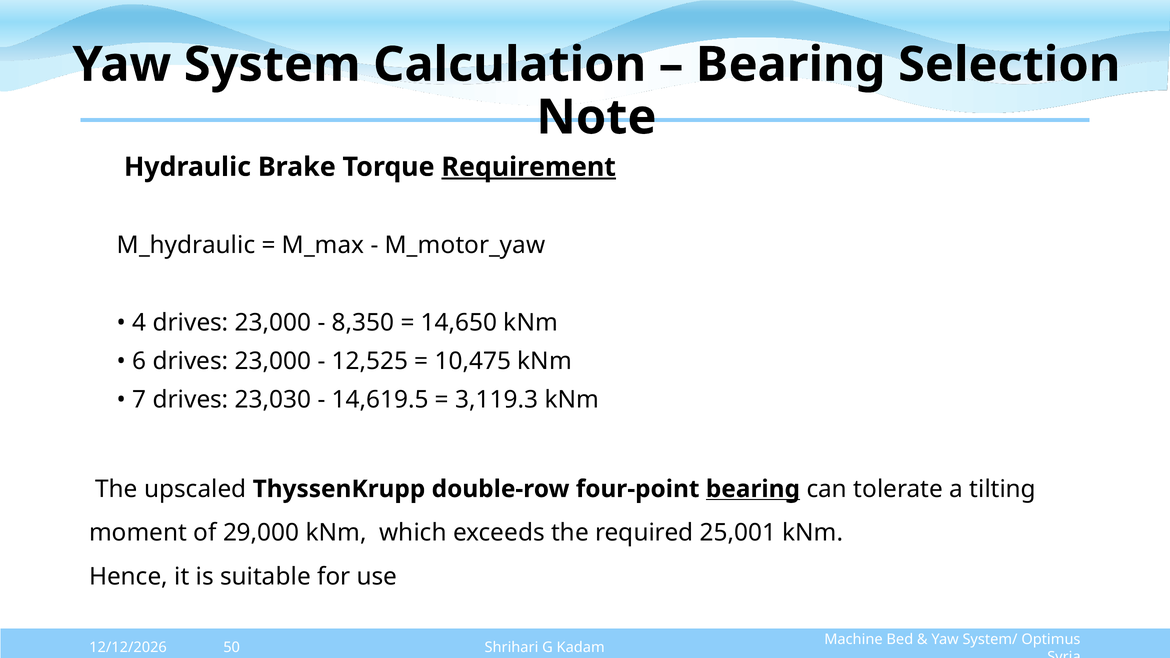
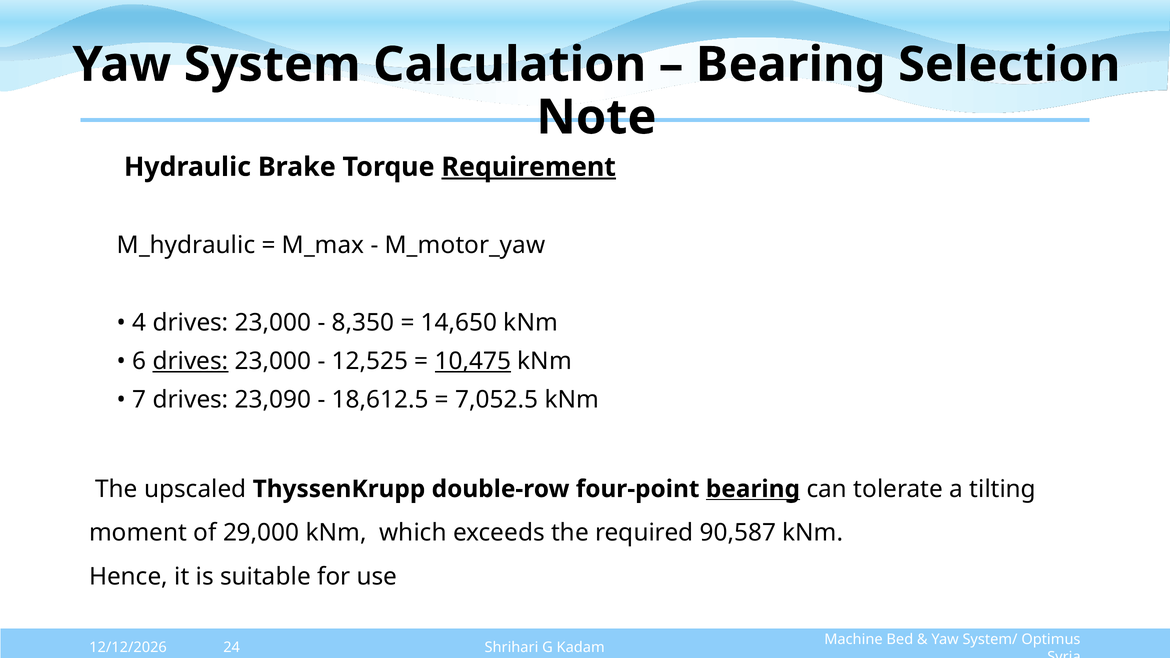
drives underline: none -> present (191, 361)
10,475 underline: none -> present (473, 361)
23,030: 23,030 -> 23,090 (273, 400)
14,619.5: 14,619.5 -> 18,612.5 (380, 400)
3,119.3: 3,119.3 -> 7,052.5 (497, 400)
25,001: 25,001 -> 90,587 (738, 533)
50: 50 -> 24 (232, 647)
